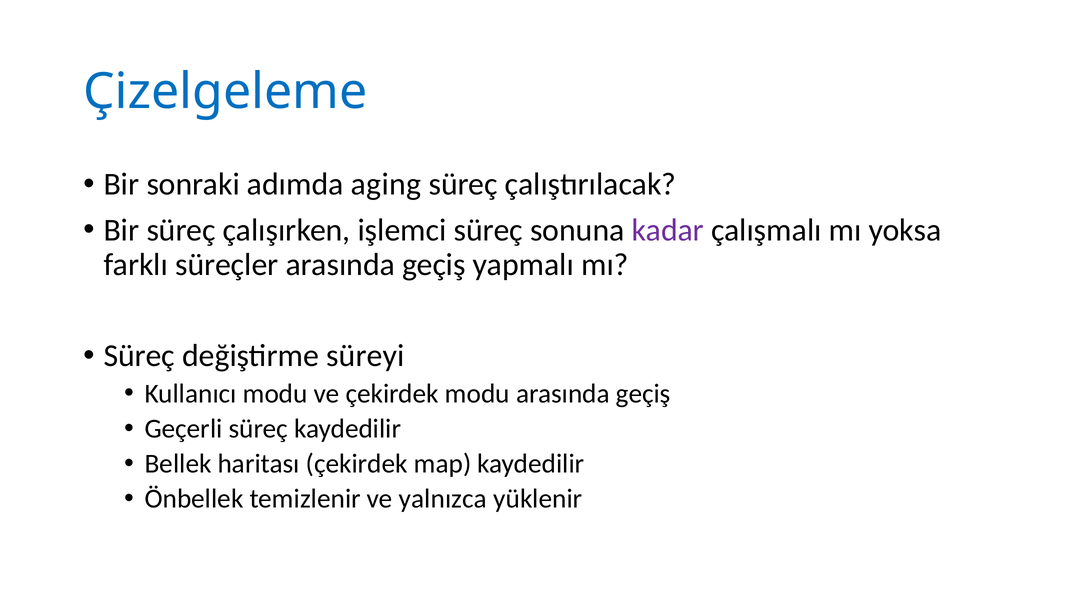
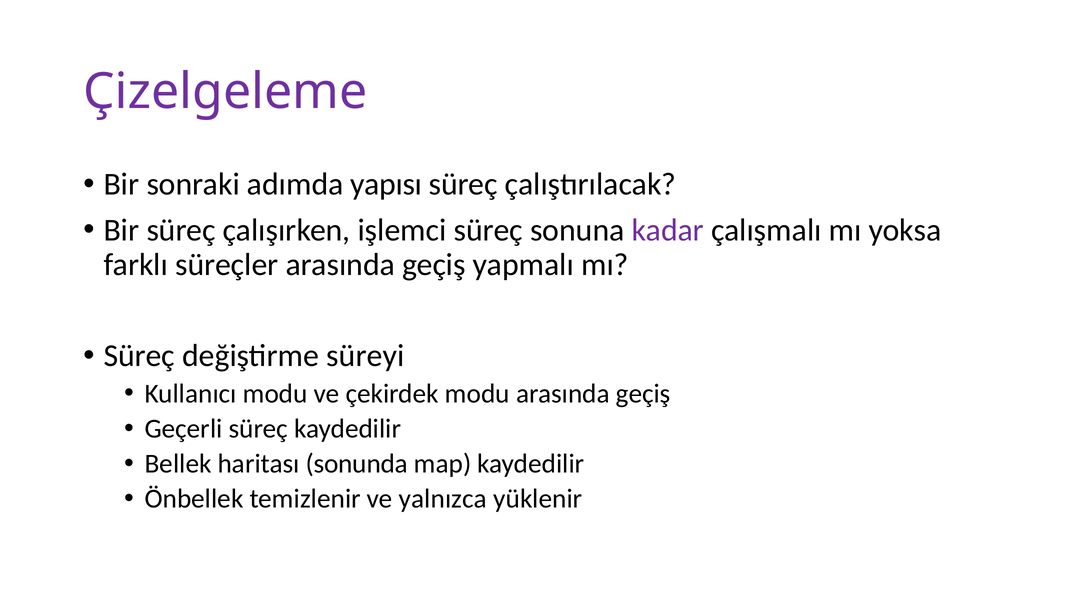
Çizelgeleme colour: blue -> purple (225, 92)
aging: aging -> yapısı (386, 185)
haritası çekirdek: çekirdek -> sonunda (357, 464)
